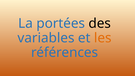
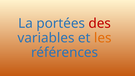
des colour: black -> red (100, 23)
